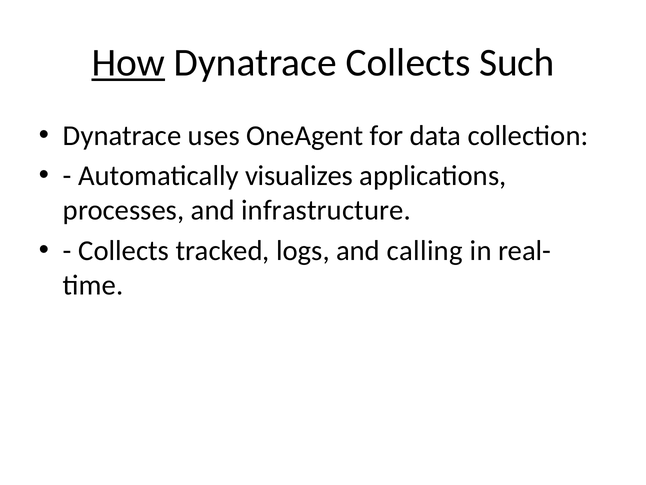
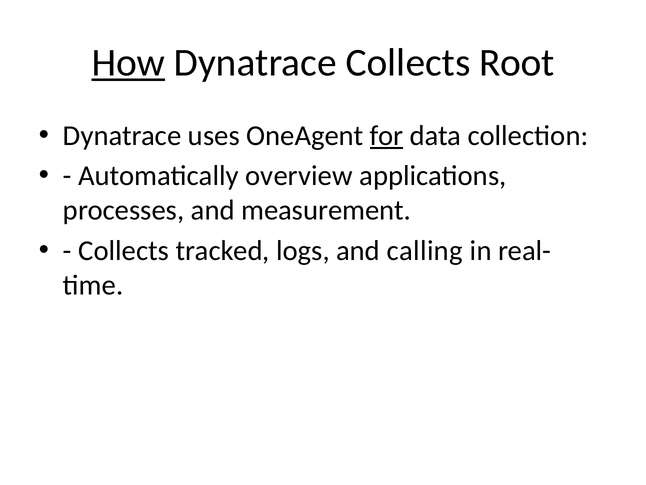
Such: Such -> Root (517, 63)
for underline: none -> present (387, 136)
visualizes: visualizes -> overview (299, 176)
infrastructure: infrastructure -> measurement (326, 210)
